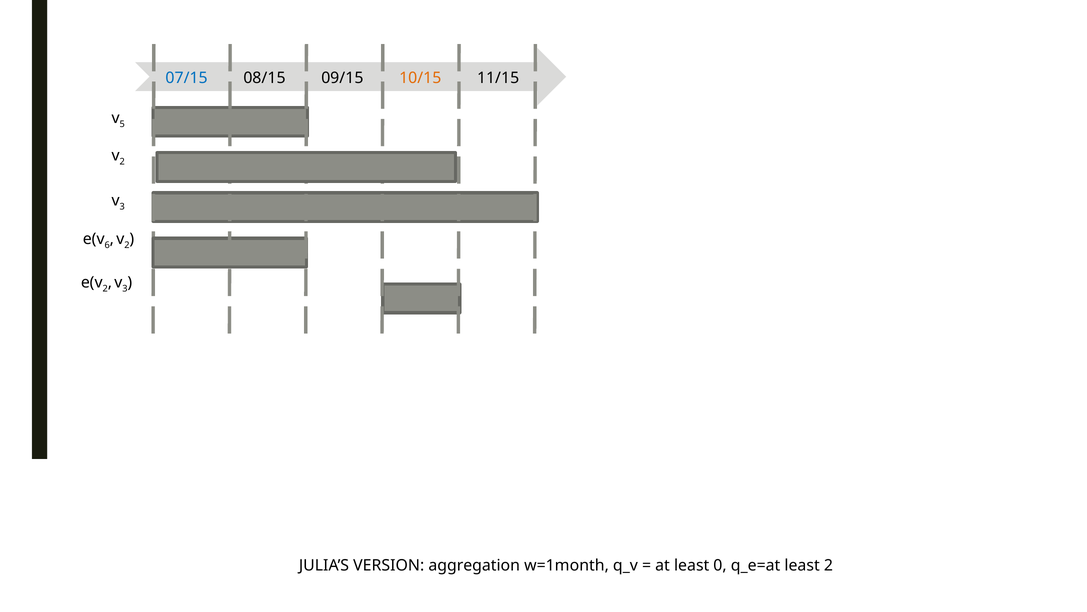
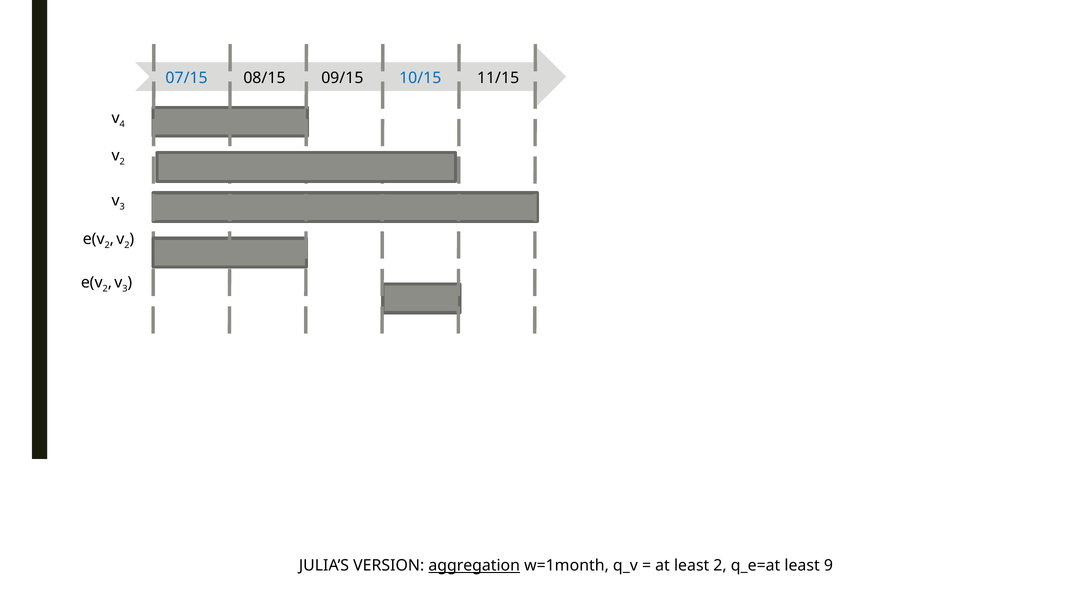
10/15 colour: orange -> blue (420, 78)
5: 5 -> 4 (122, 124)
6: 6 -> 2 (107, 245)
aggregation underline: none -> present (474, 565)
least 0: 0 -> 2 (720, 565)
least 2: 2 -> 9 (828, 565)
